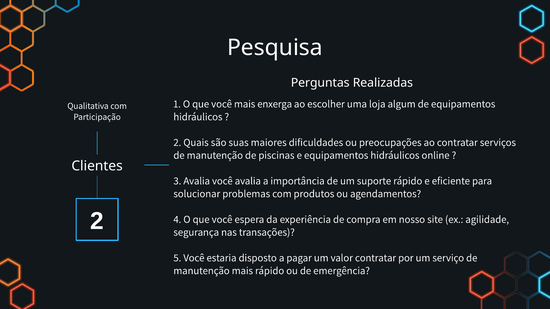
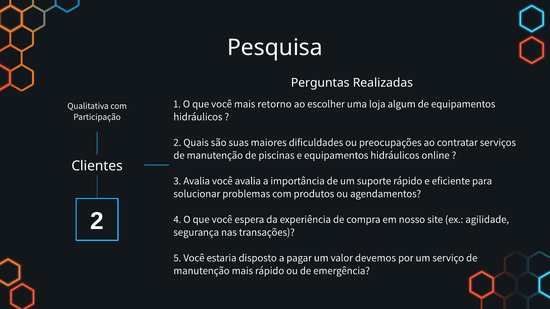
enxerga: enxerga -> retorno (275, 104)
valor contratar: contratar -> devemos (375, 258)
